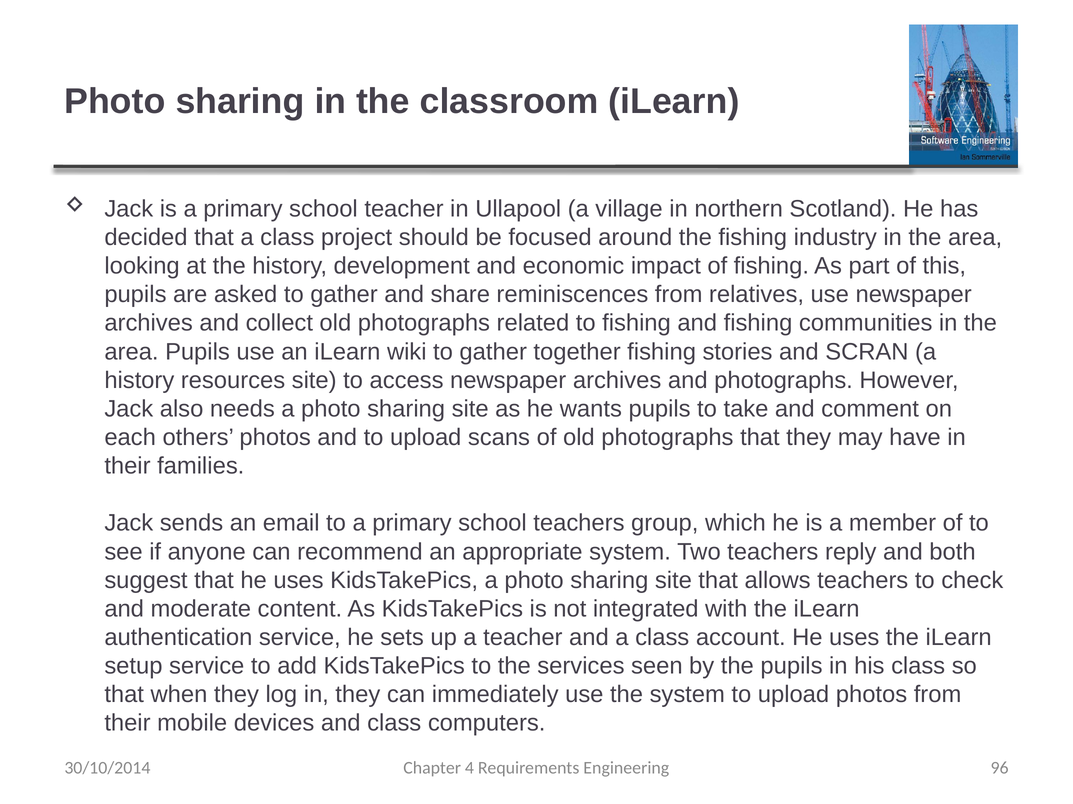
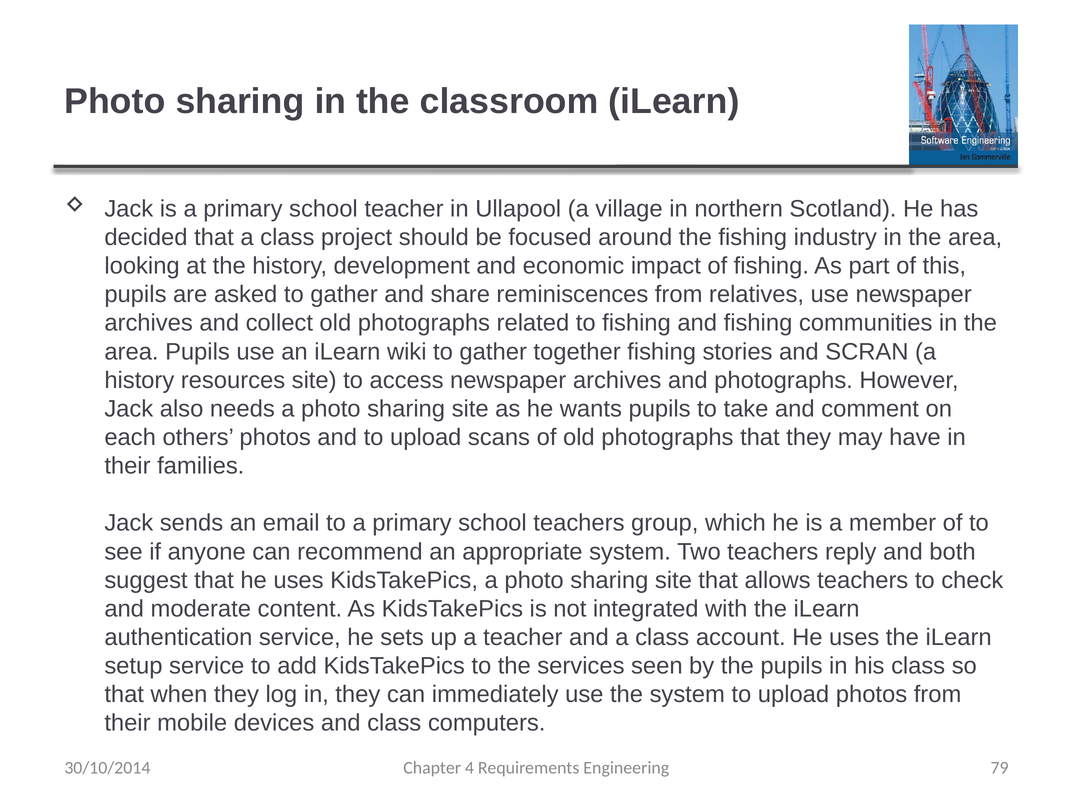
96: 96 -> 79 (1000, 768)
